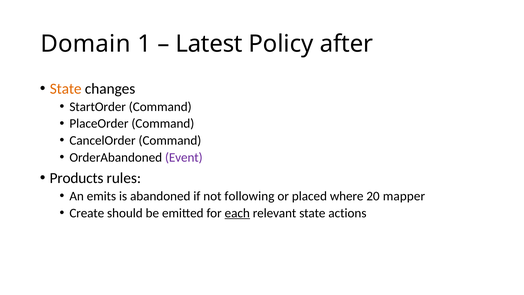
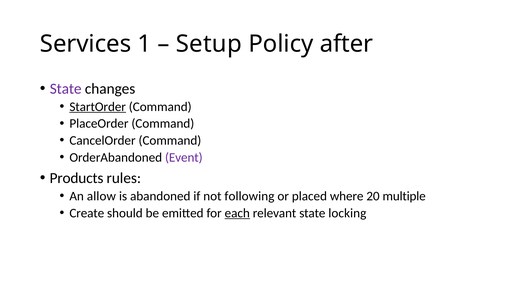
Domain: Domain -> Services (86, 44)
Latest: Latest -> Setup (209, 44)
State colour: orange -> purple (66, 89)
StartOrder underline: none -> present (98, 107)
emits: emits -> allow (101, 196)
mapper: mapper -> multiple (404, 196)
actions: actions -> locking (347, 213)
